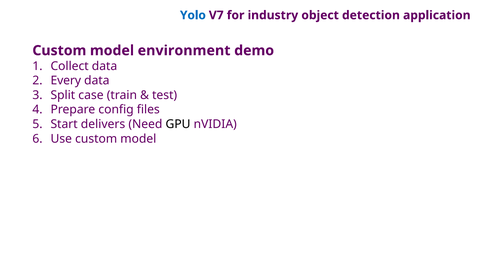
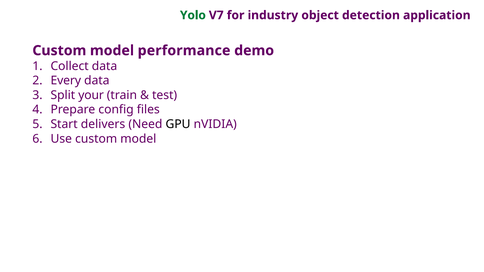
Yolo colour: blue -> green (193, 15)
environment: environment -> performance (184, 51)
case: case -> your (91, 95)
